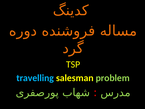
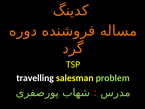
travelling colour: light blue -> white (35, 78)
